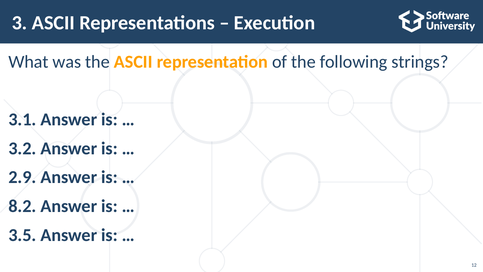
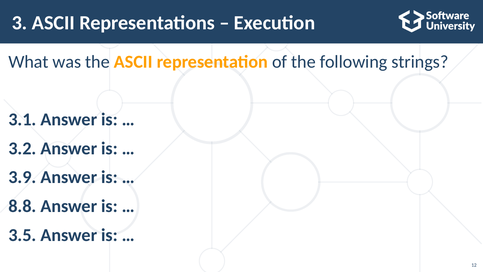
2.9: 2.9 -> 3.9 (22, 177)
8.2: 8.2 -> 8.8 (22, 206)
